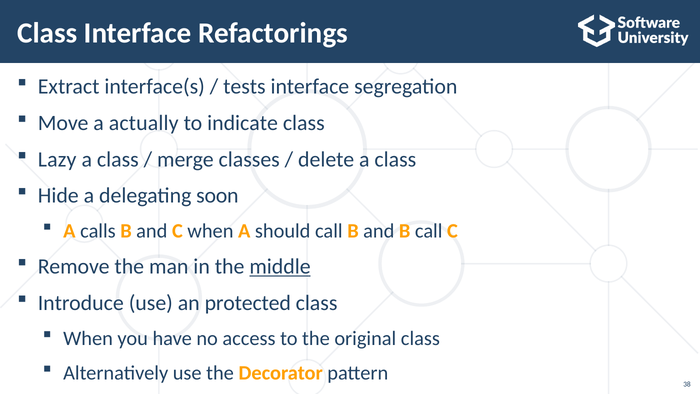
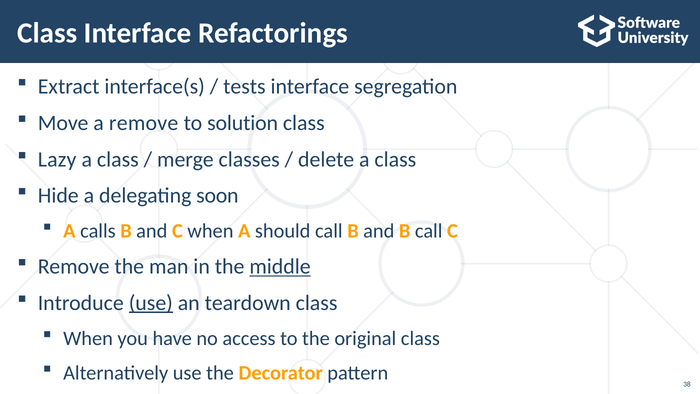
a actually: actually -> remove (144, 123)
indicate: indicate -> solution (243, 123)
use underline: none -> present (151, 303)
protected: protected -> teardown (248, 303)
